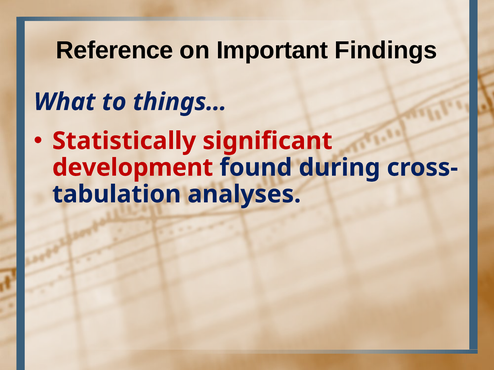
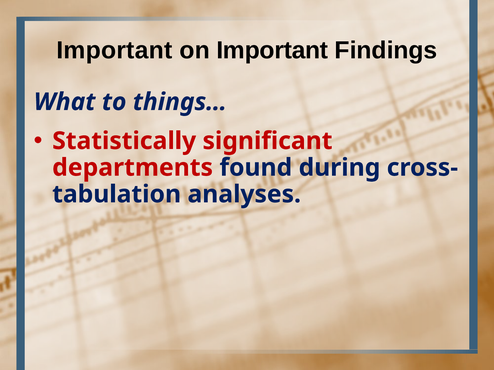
Reference: Reference -> Important (114, 50)
development: development -> departments (133, 168)
